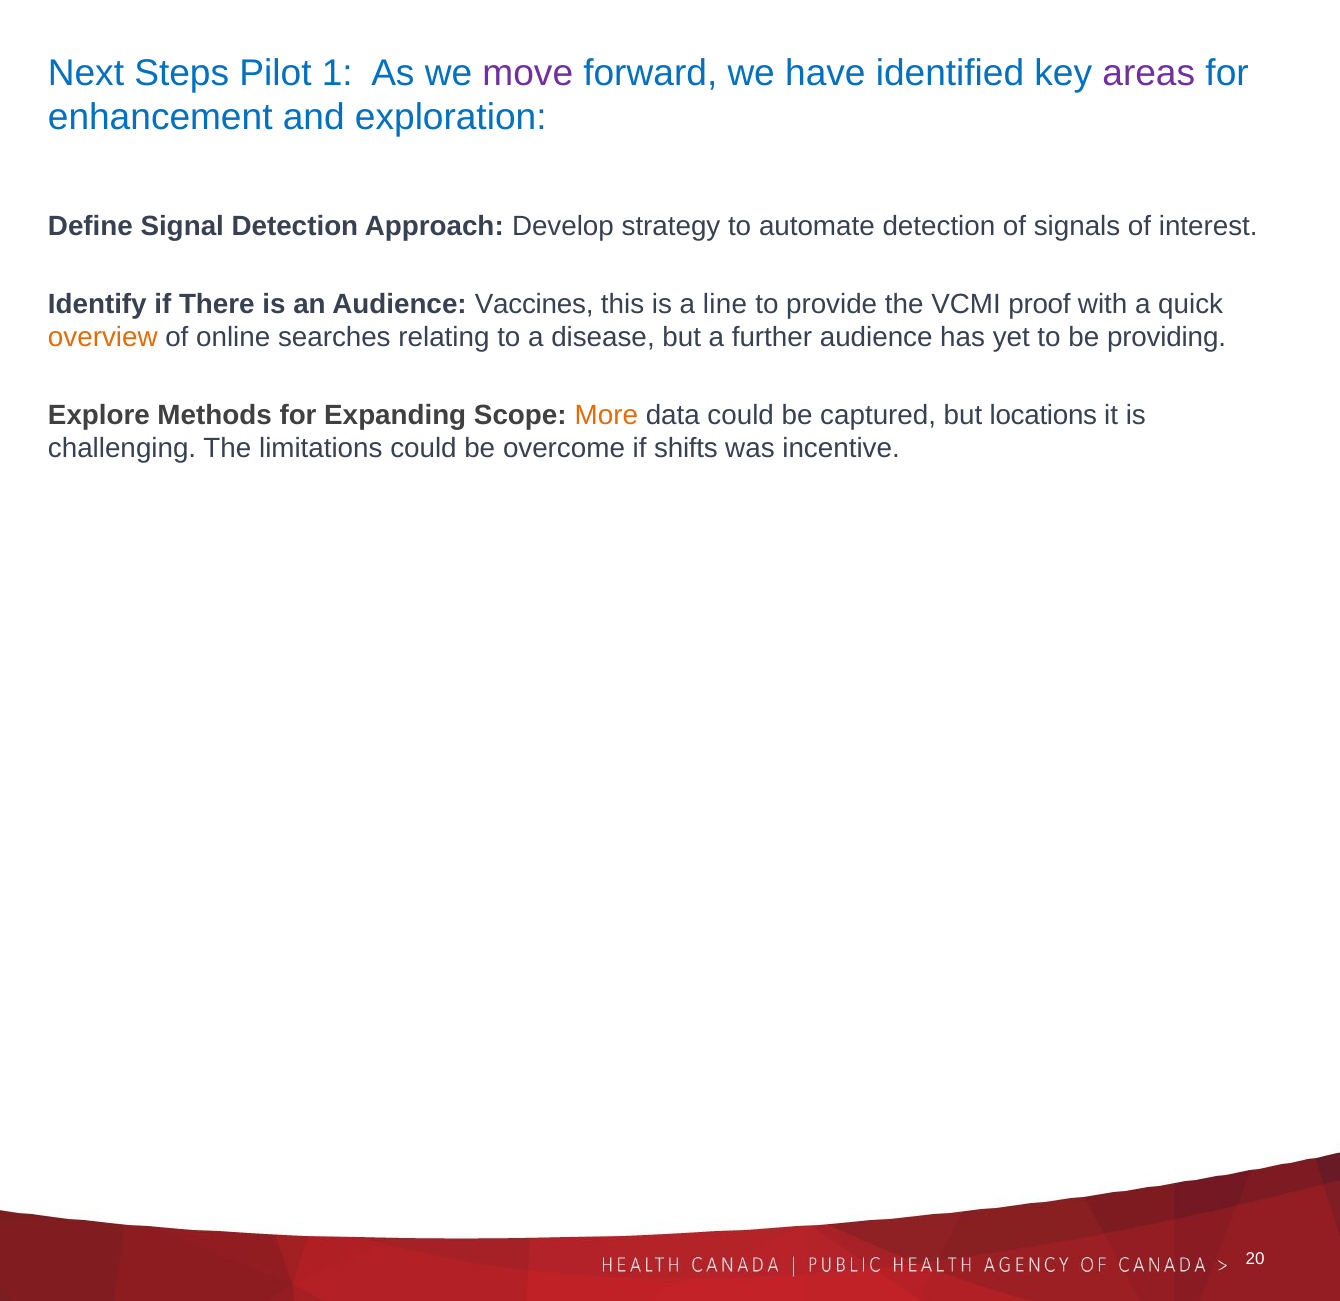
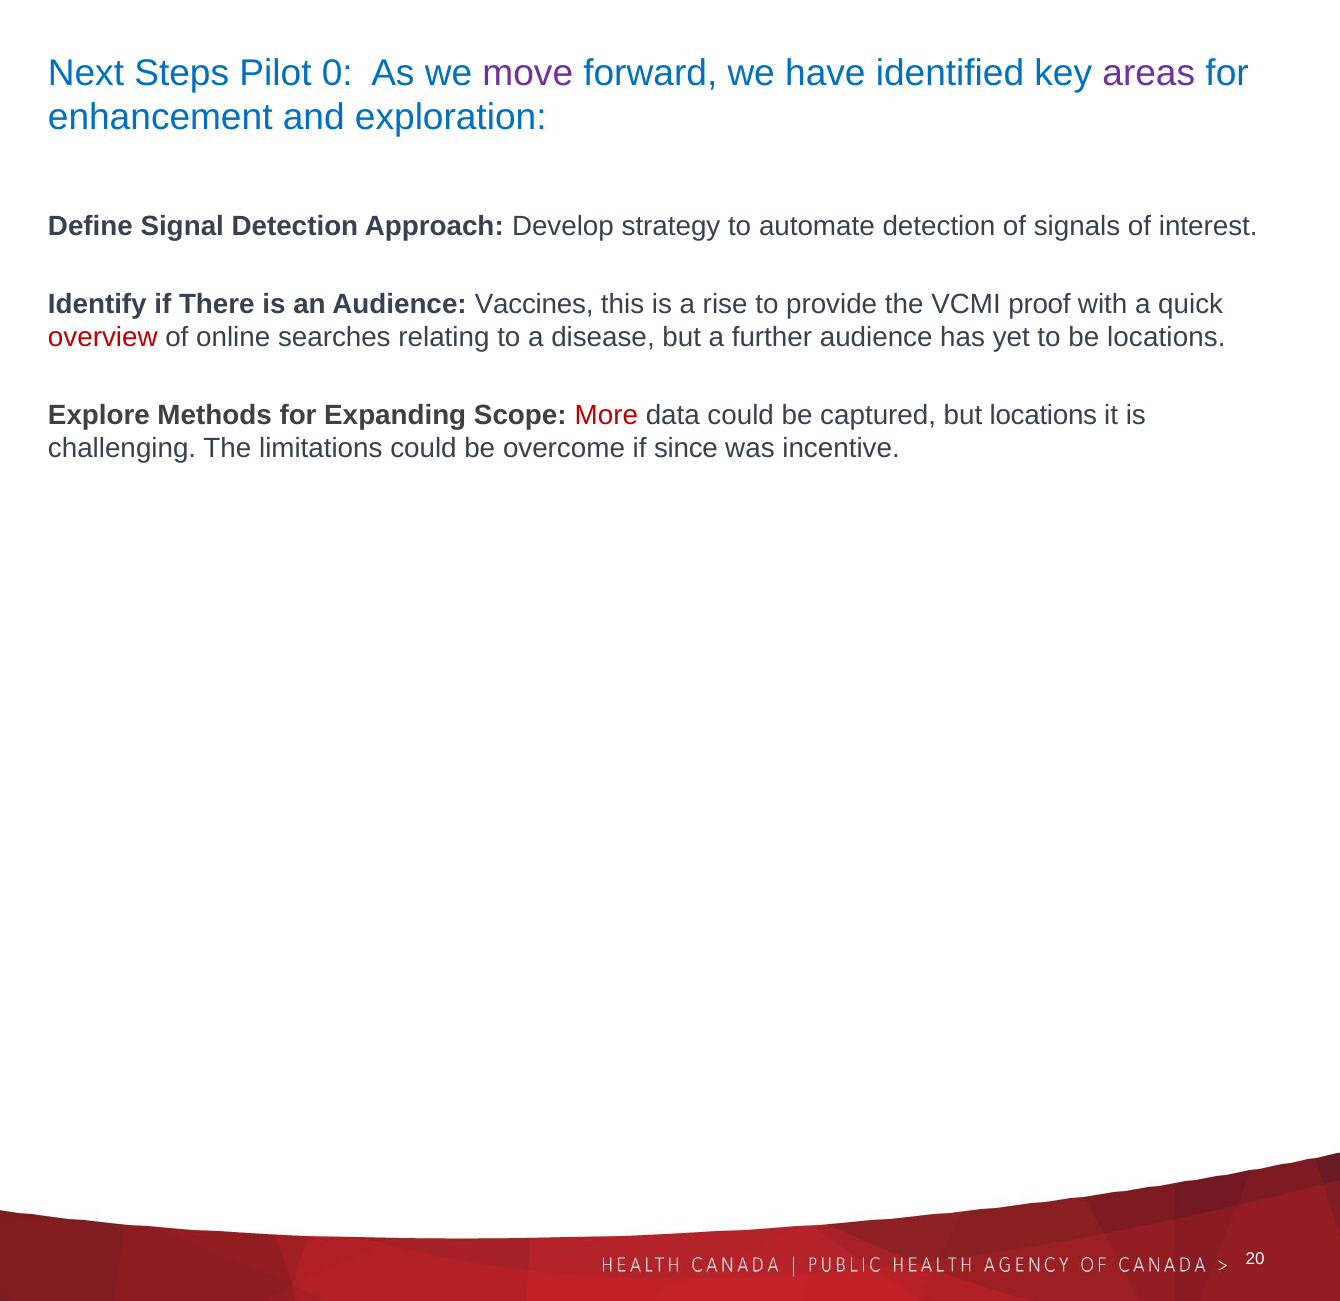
1: 1 -> 0 (337, 73)
line: line -> rise (725, 304)
overview colour: orange -> red (103, 337)
be providing: providing -> locations (1166, 337)
More colour: orange -> red (606, 415)
shifts: shifts -> since (686, 448)
